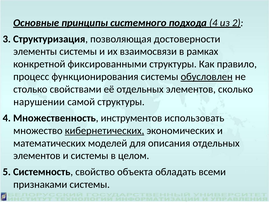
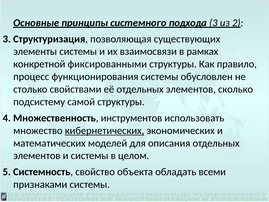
подхода 4: 4 -> 3 (213, 23)
достоверности: достоверности -> существующих (187, 39)
обусловлен underline: present -> none (207, 77)
нарушении: нарушении -> подсистему (39, 102)
